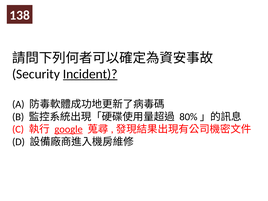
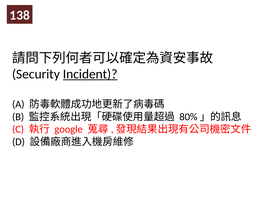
google underline: present -> none (69, 129)
